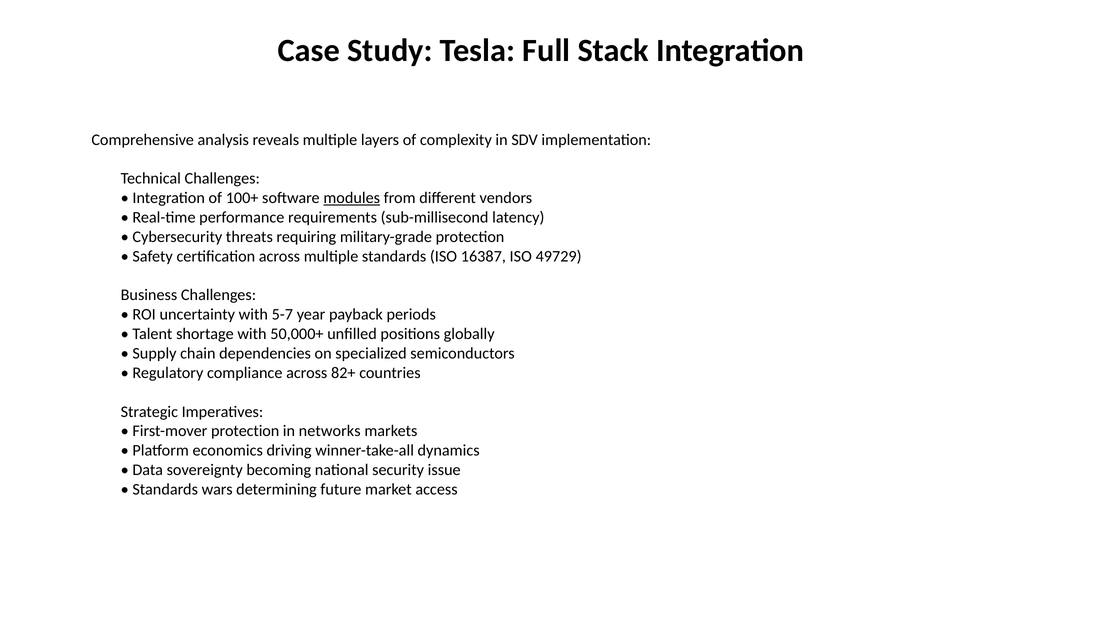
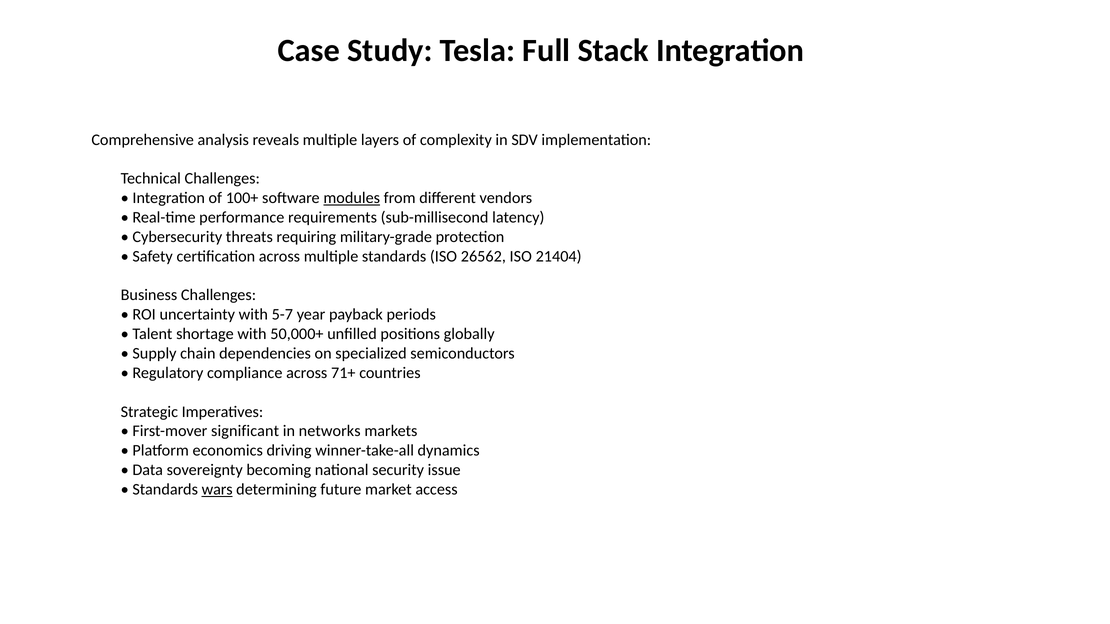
16387: 16387 -> 26562 (483, 256)
49729: 49729 -> 21404 (559, 256)
82+: 82+ -> 71+ (343, 373)
First-mover protection: protection -> significant (245, 431)
wars underline: none -> present (217, 490)
